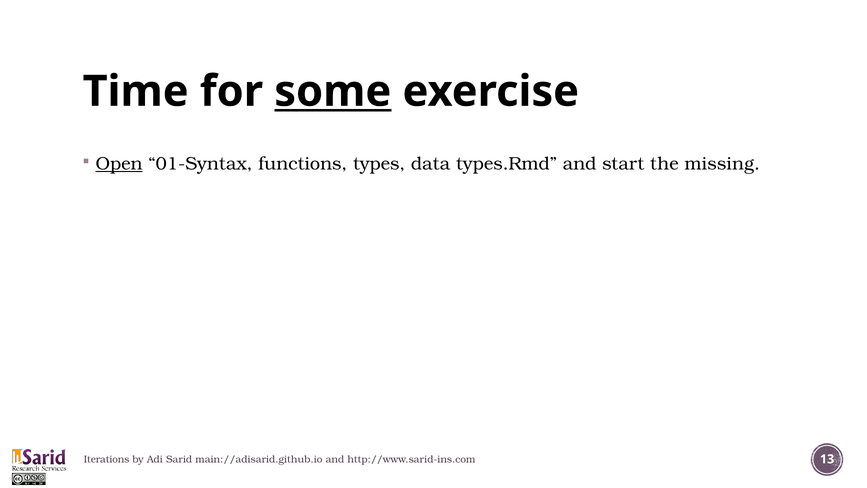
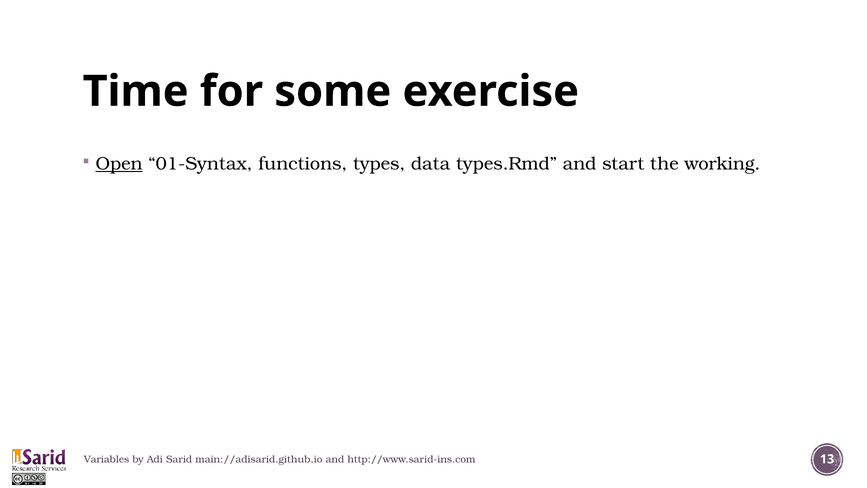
some underline: present -> none (333, 91)
missing: missing -> working (722, 164)
Iterations: Iterations -> Variables (107, 459)
